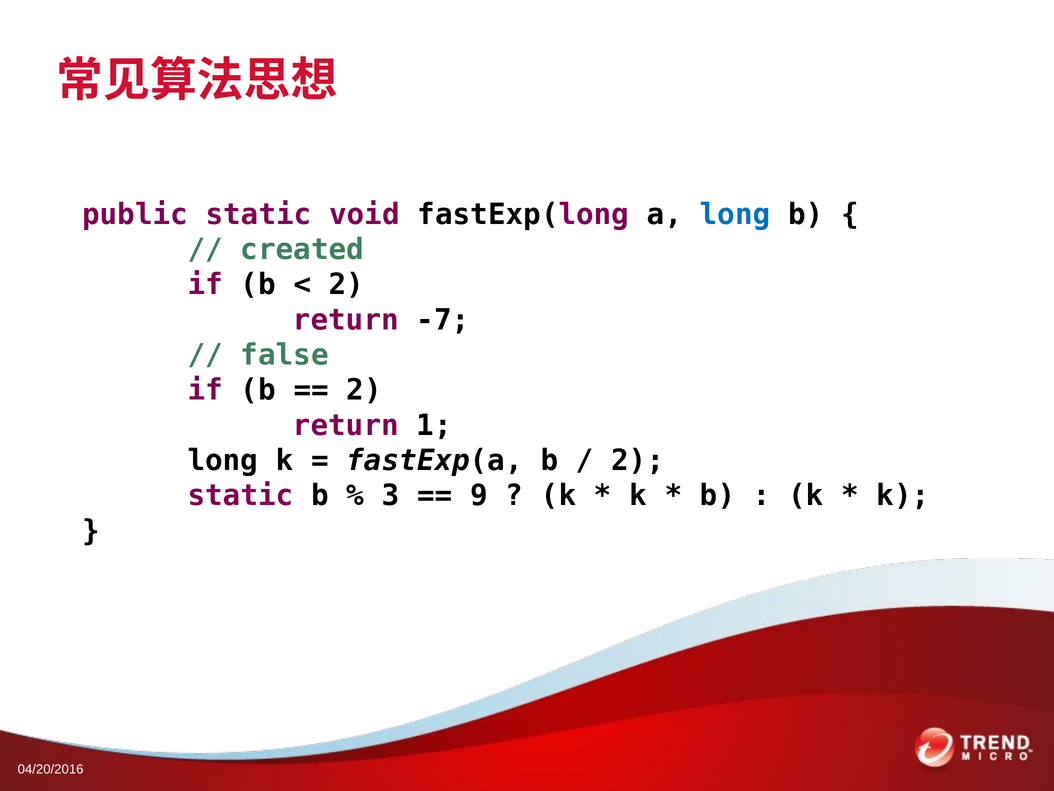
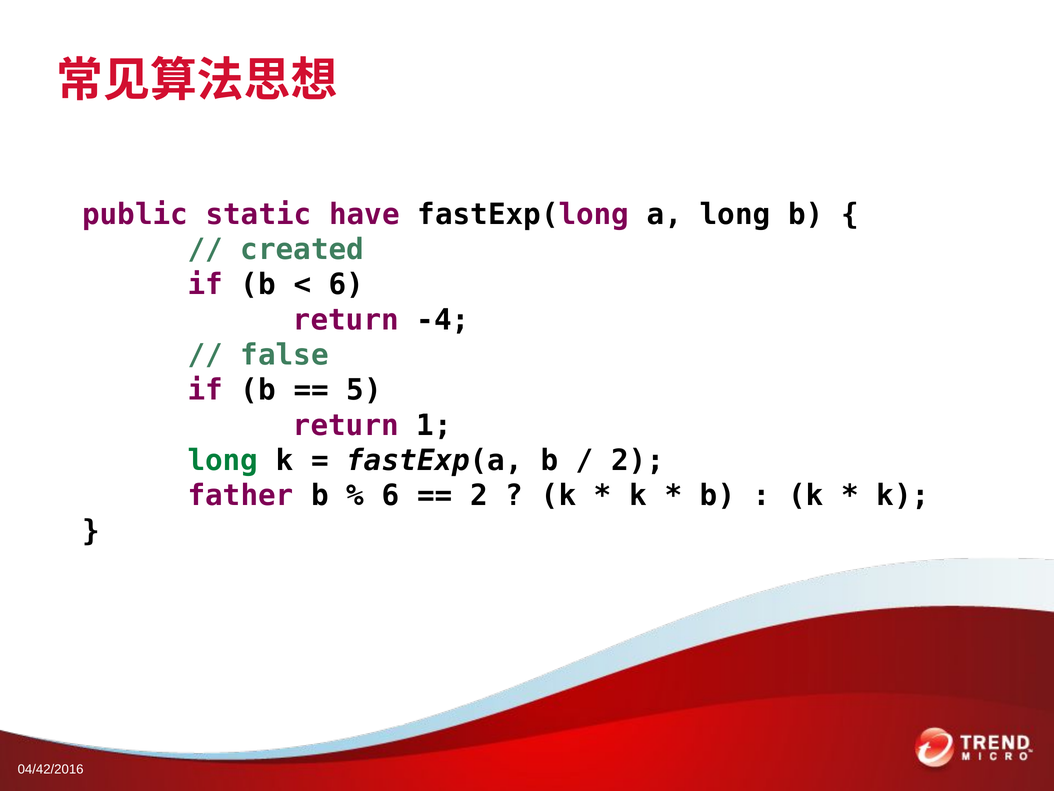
void: void -> have (364, 214)
long colour: blue -> black (735, 214)
2: 2 -> 6 (346, 284)
-7: -7 -> -4 (443, 320)
2: 2 -> 5 (364, 390)
long colour: black -> green (223, 460)
static: static -> father (240, 495)
3: 3 -> 6 (391, 495)
9: 9 -> 2 (479, 495)
04/20/2016: 04/20/2016 -> 04/42/2016 (51, 769)
